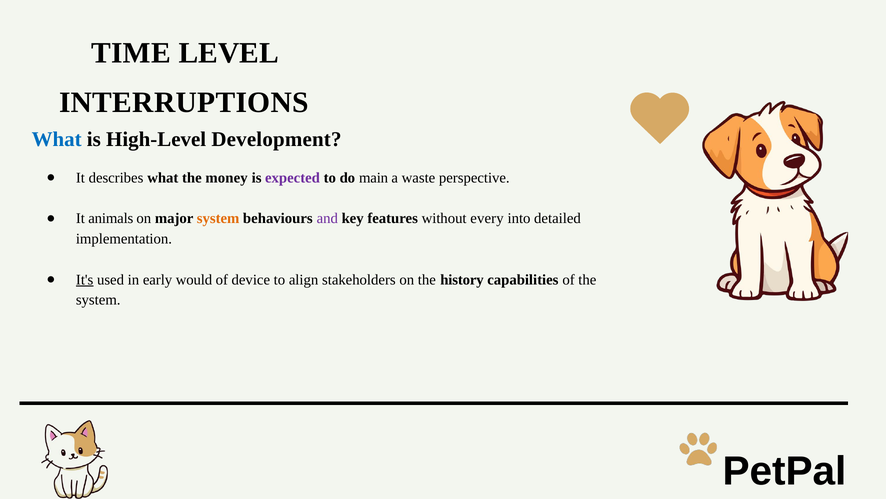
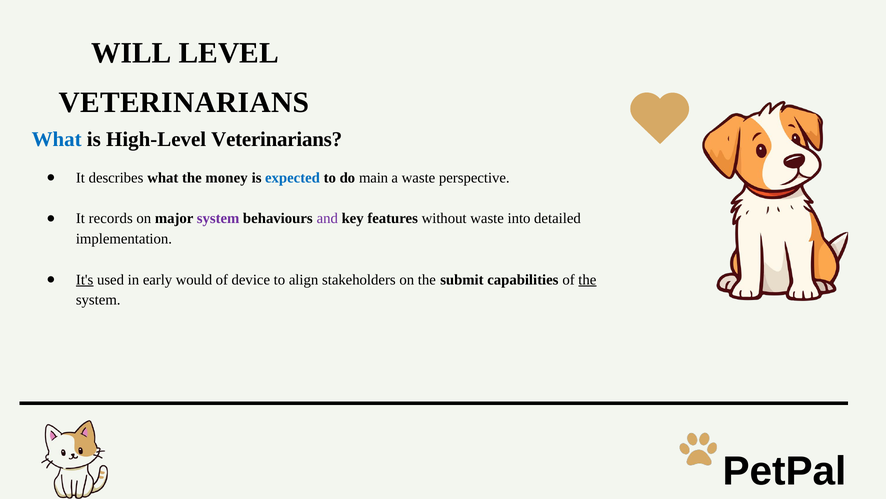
TIME: TIME -> WILL (131, 53)
INTERRUPTIONS: INTERRUPTIONS -> VETERINARIANS (184, 102)
High-Level Development: Development -> Veterinarians (277, 139)
expected colour: purple -> blue (293, 178)
animals: animals -> records (111, 218)
system colour: orange -> purple (218, 218)
without every: every -> waste (487, 218)
history: history -> submit (462, 279)
the underline: none -> present (587, 279)
